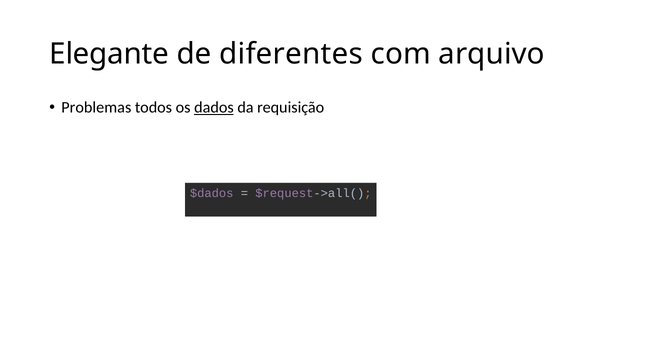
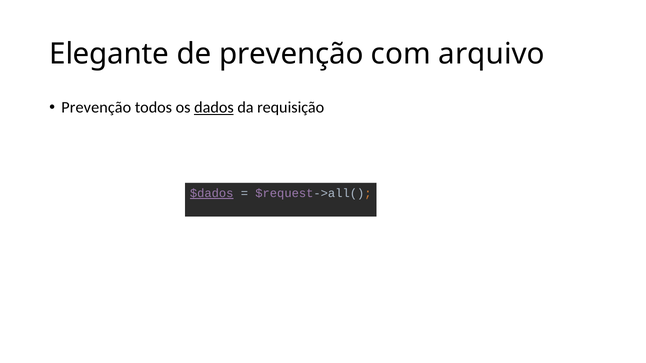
de diferentes: diferentes -> prevenção (291, 54)
Problemas: Problemas -> Prevenção (96, 108)
$dados underline: none -> present (212, 193)
